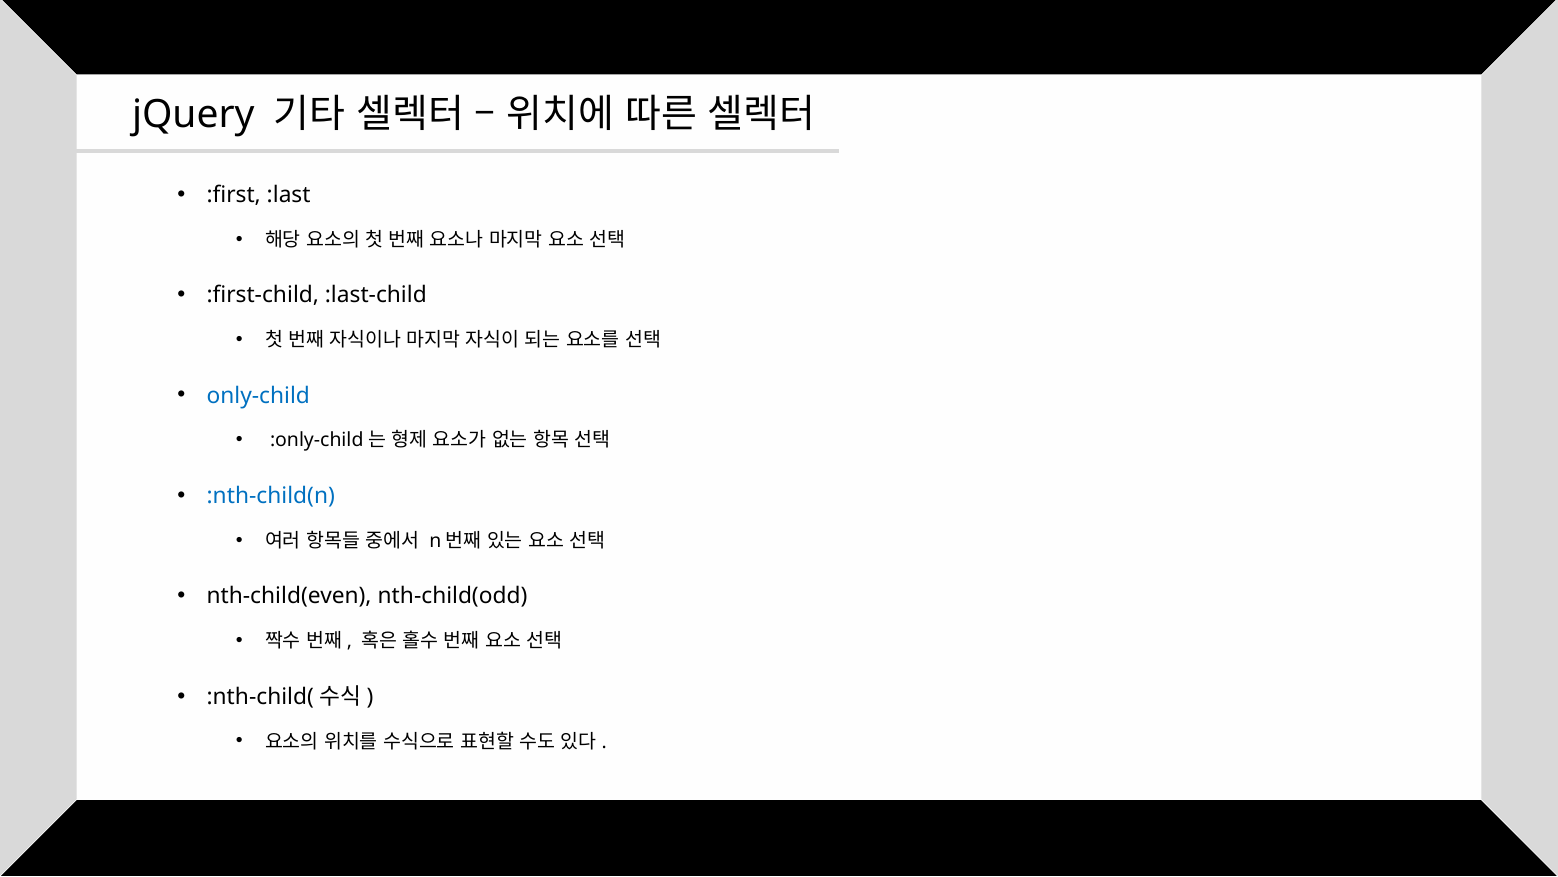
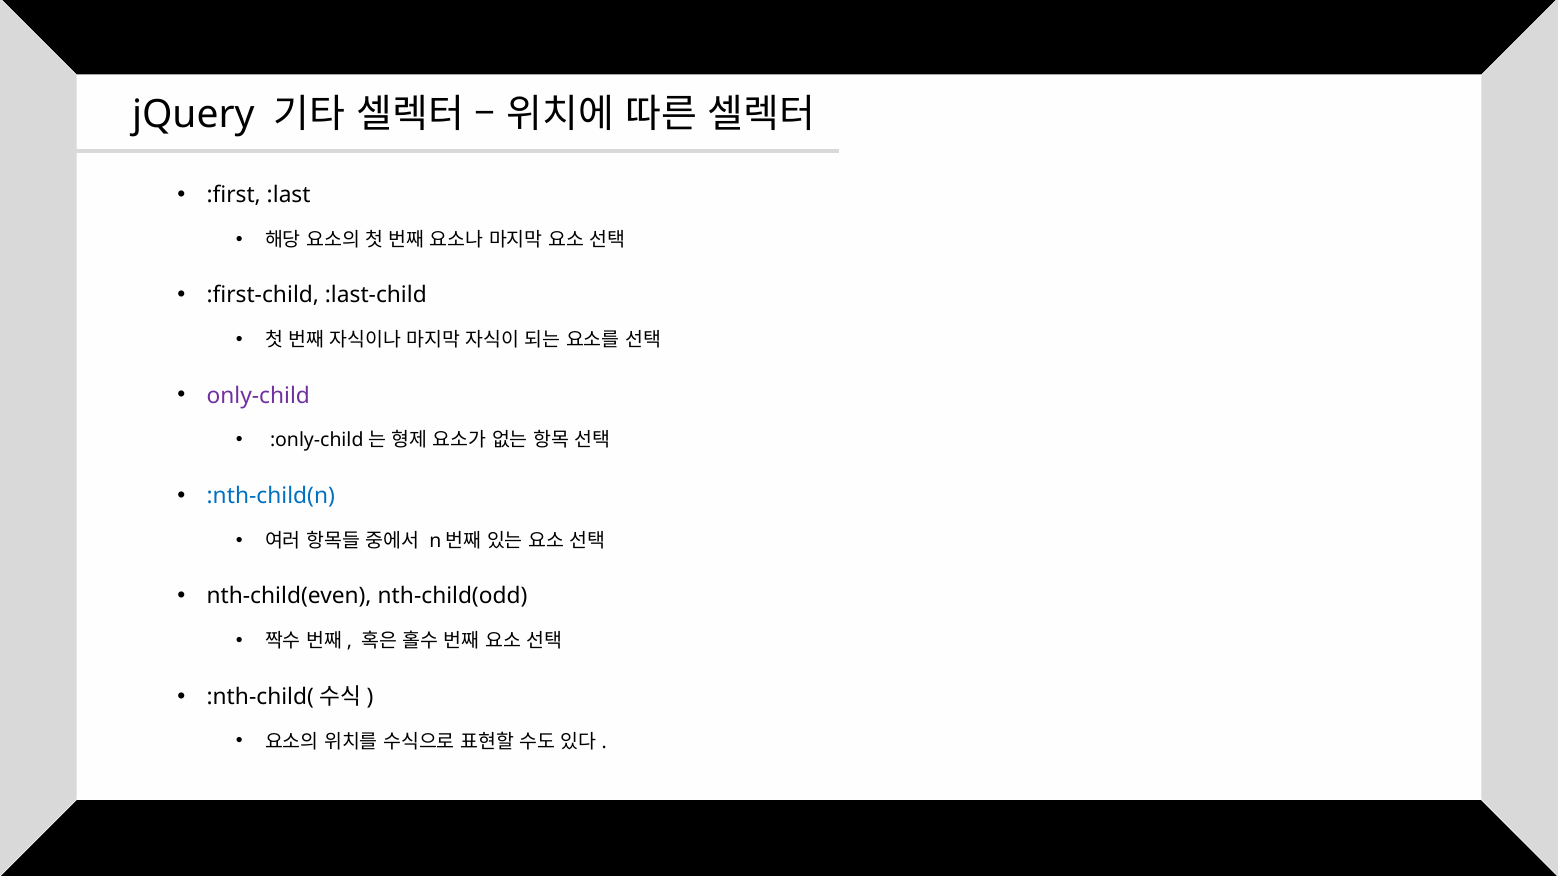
only-child colour: blue -> purple (258, 395)
